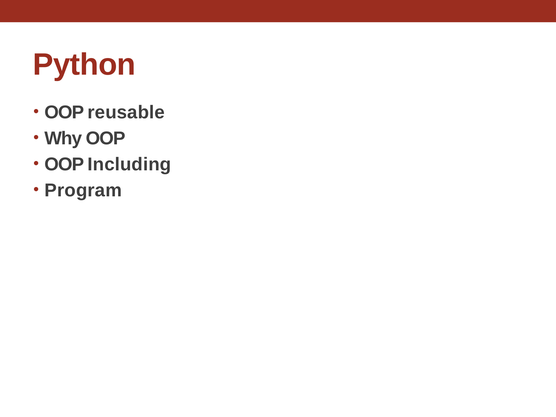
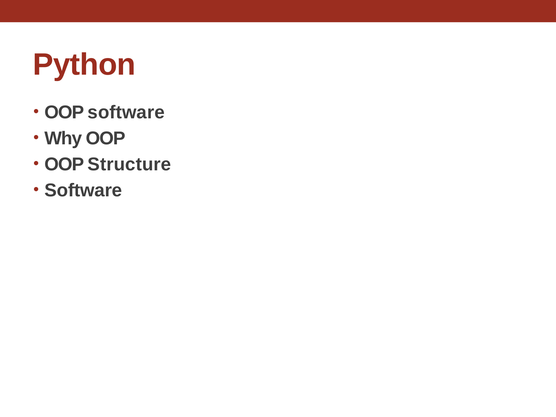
OOP reusable: reusable -> software (126, 113)
Including: Including -> Structure (129, 164)
Program: Program -> Software (83, 190)
